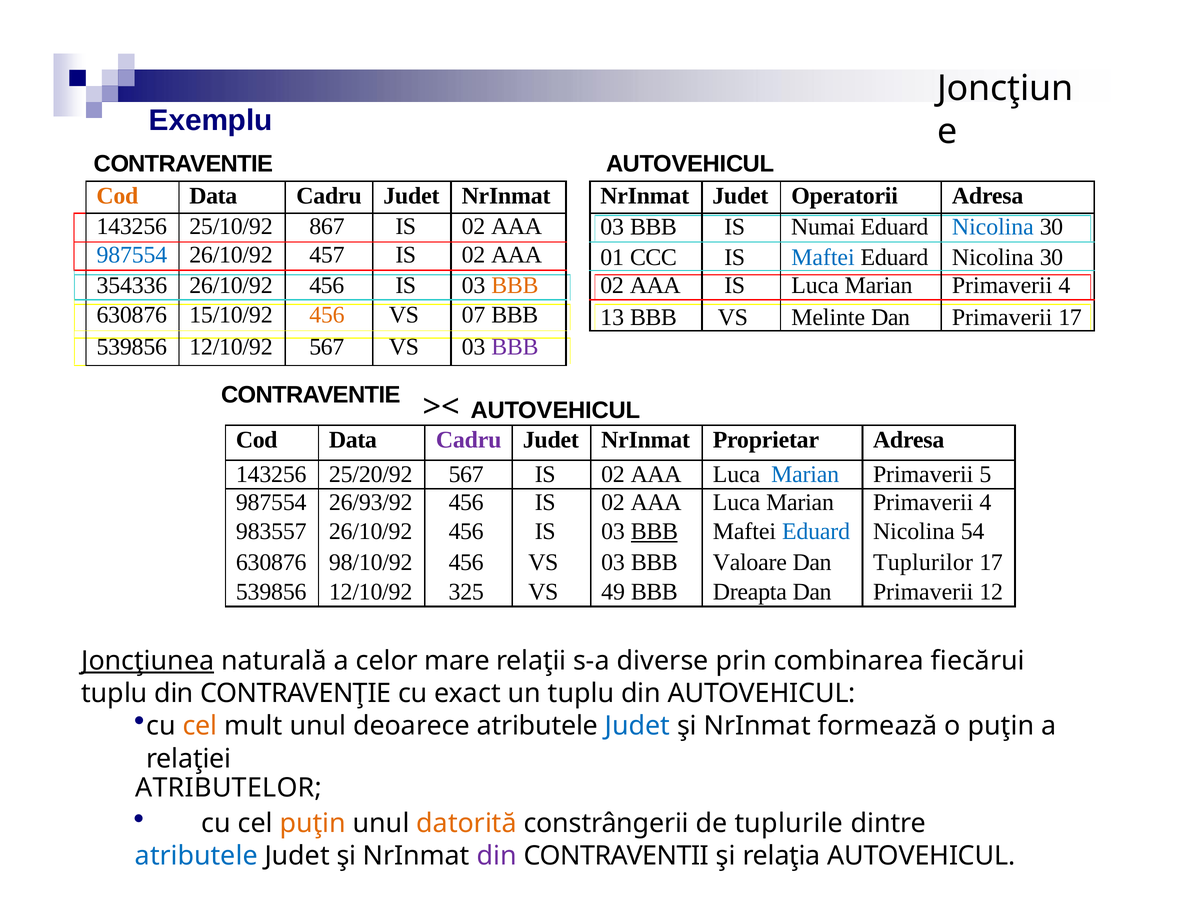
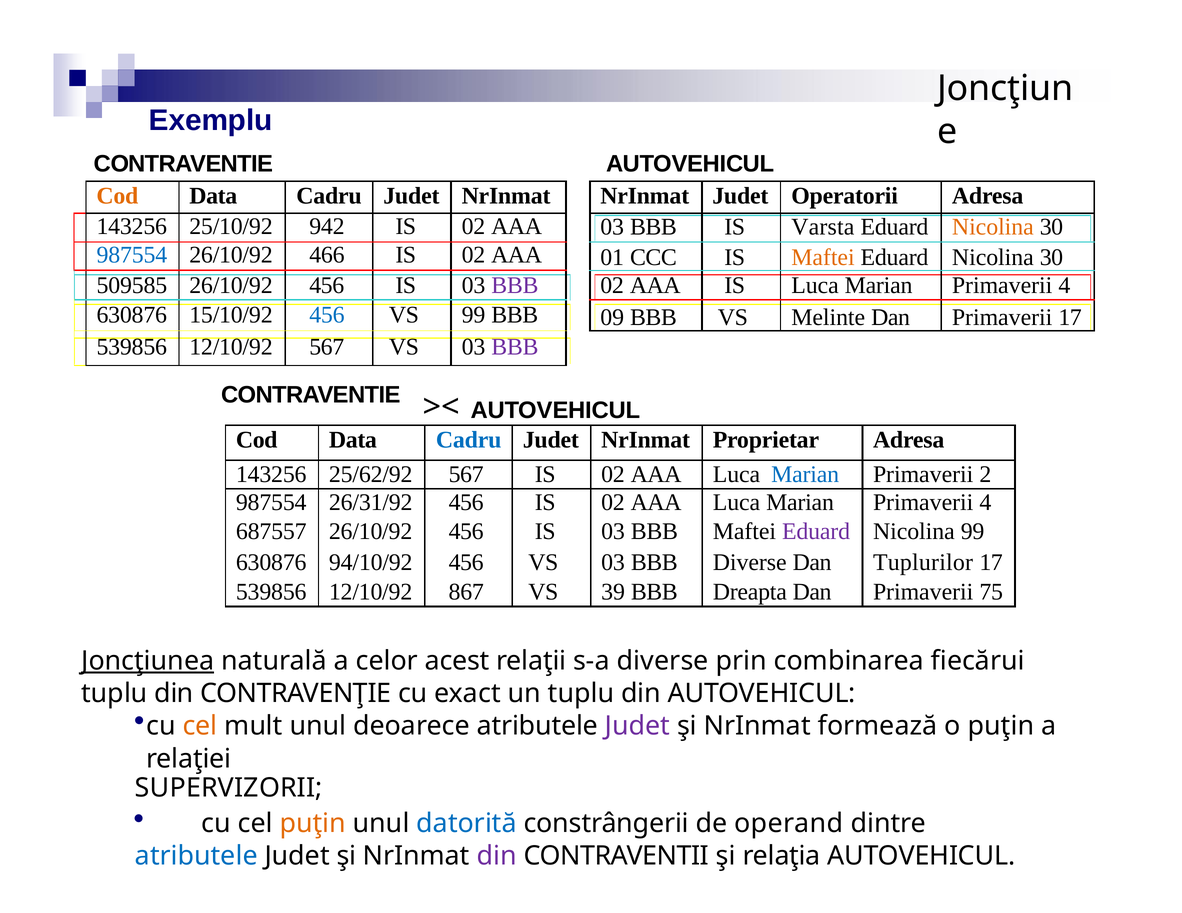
867: 867 -> 942 (327, 226)
Numai: Numai -> Varsta (823, 227)
Nicolina colour: blue -> orange (993, 227)
457: 457 -> 466 (327, 255)
Maftei colour: blue -> orange (823, 257)
354336: 354336 -> 509585 (132, 285)
BBB colour: orange -> purple (515, 285)
456 colour: orange -> blue (327, 315)
VS 07: 07 -> 99 (474, 315)
13: 13 -> 09 (612, 318)
Cadru colour: purple -> blue (469, 440)
25/20/92: 25/20/92 -> 25/62/92 (371, 475)
5: 5 -> 2 (985, 475)
26/93/92: 26/93/92 -> 26/31/92 (371, 503)
983557: 983557 -> 687557 (271, 532)
BBB underline: present -> none (654, 532)
Eduard colour: blue -> purple (816, 532)
Nicolina 54: 54 -> 99 (973, 532)
98/10/92: 98/10/92 -> 94/10/92 (371, 562)
BBB Valoare: Valoare -> Diverse (750, 562)
325: 325 -> 867 (466, 592)
49: 49 -> 39 (613, 592)
12: 12 -> 75 (991, 592)
mare: mare -> acest (457, 661)
Judet colour: blue -> purple (637, 726)
ATRIBUTELOR: ATRIBUTELOR -> SUPERVIZORII (229, 788)
datorită colour: orange -> blue (467, 824)
tuplurile: tuplurile -> operand (789, 824)
